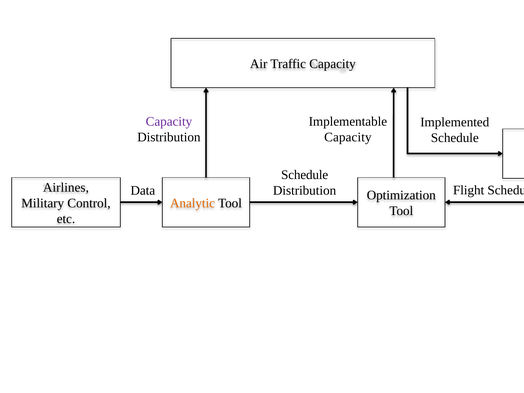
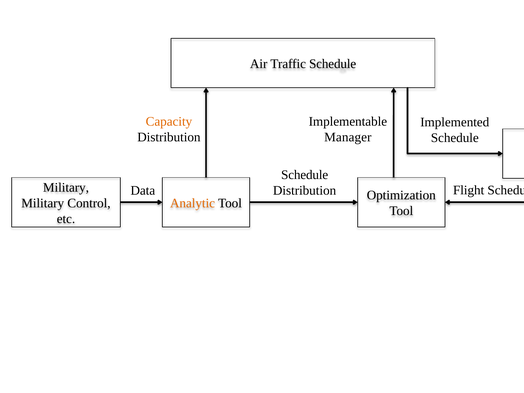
Traffic Capacity: Capacity -> Schedule (333, 64)
Capacity colour: purple -> orange (169, 122)
Capacity: Capacity -> Manager (348, 137)
Airlines: Airlines -> Military (66, 187)
